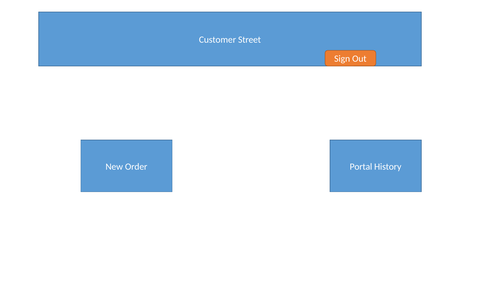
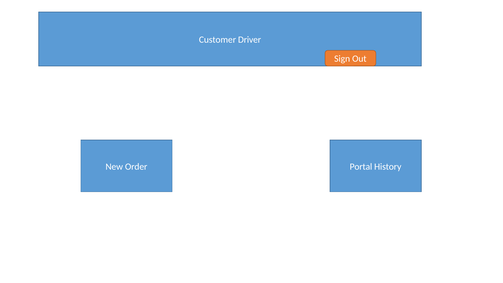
Street: Street -> Driver (250, 40)
